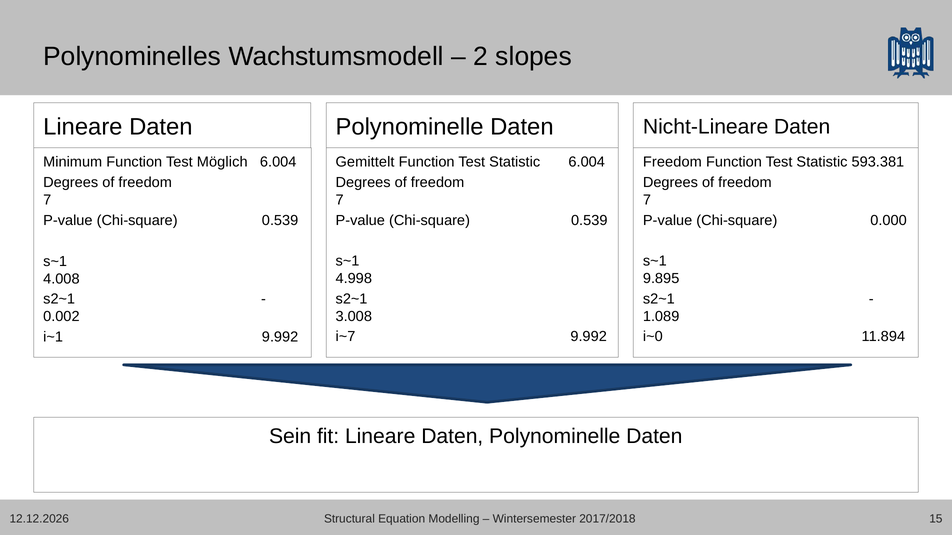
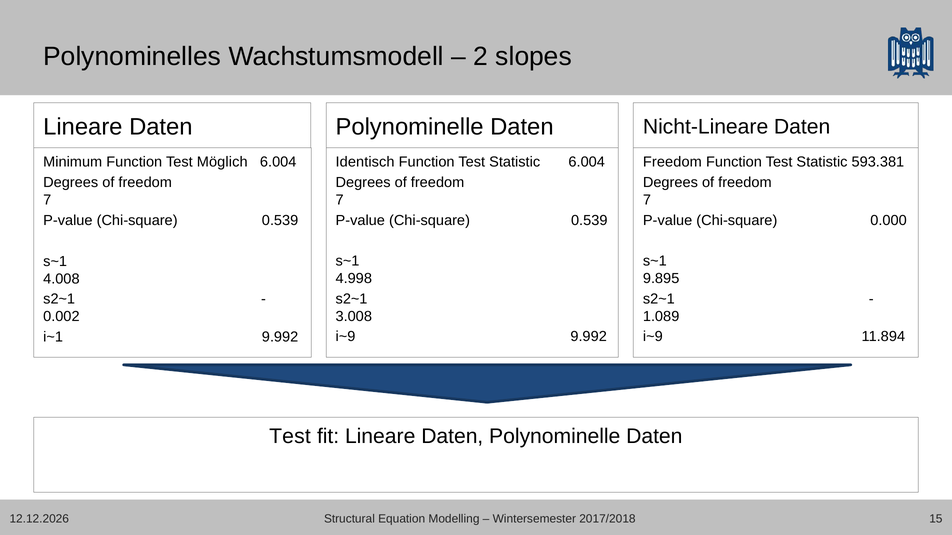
Gemittelt: Gemittelt -> Identisch (365, 162)
i~7: i~7 -> i~9 (345, 337)
i~0: i~0 -> i~9 (653, 337)
Sein: Sein -> Test (290, 437)
